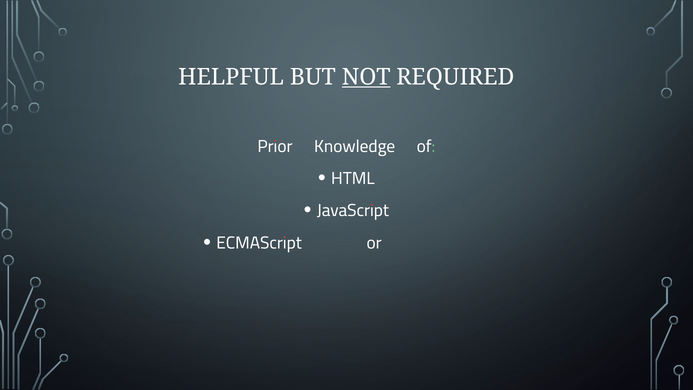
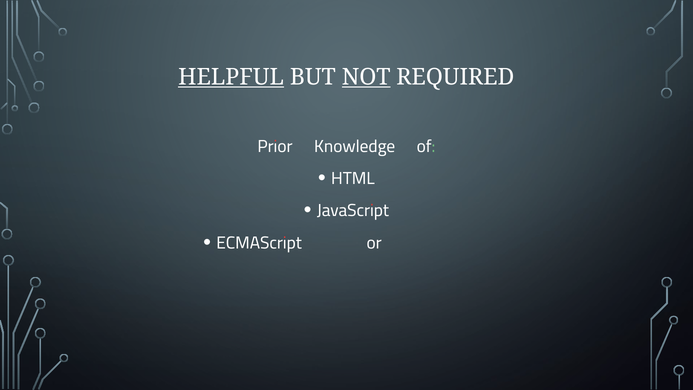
HELPFUL underline: none -> present (231, 77)
